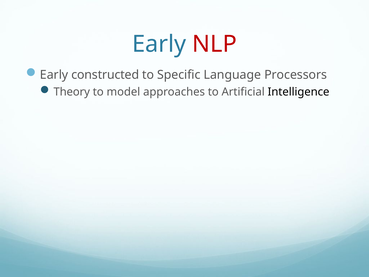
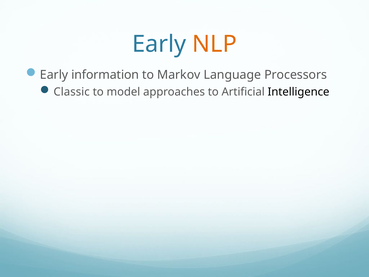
NLP colour: red -> orange (215, 44)
constructed: constructed -> information (105, 75)
Specific: Specific -> Markov (179, 75)
Theory: Theory -> Classic (72, 92)
